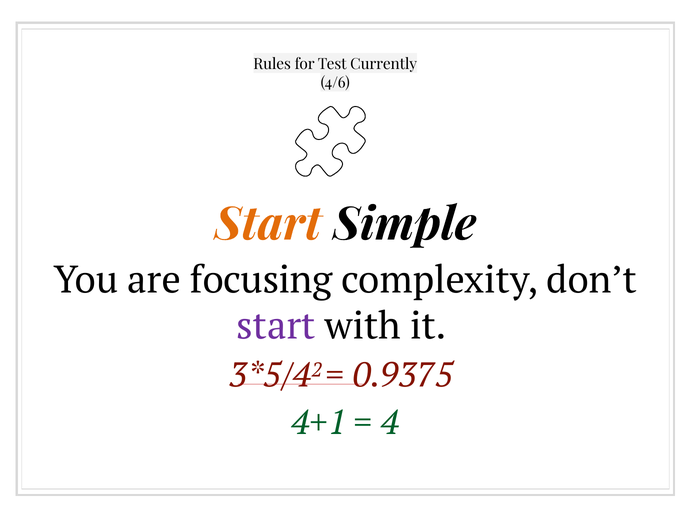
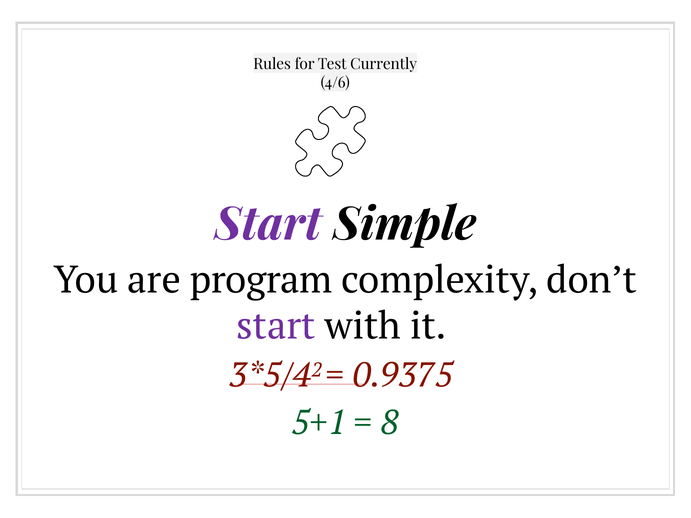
Start colour: orange -> purple (268, 224)
focusing: focusing -> program (261, 280)
4+1: 4+1 -> 5+1 (319, 423)
4: 4 -> 8 (390, 423)
